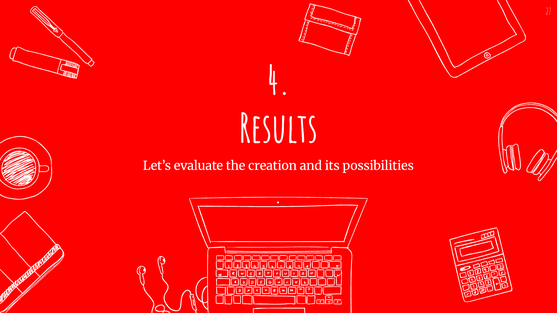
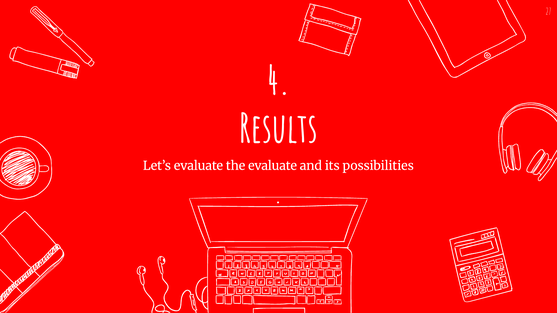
the creation: creation -> evaluate (273, 166)
